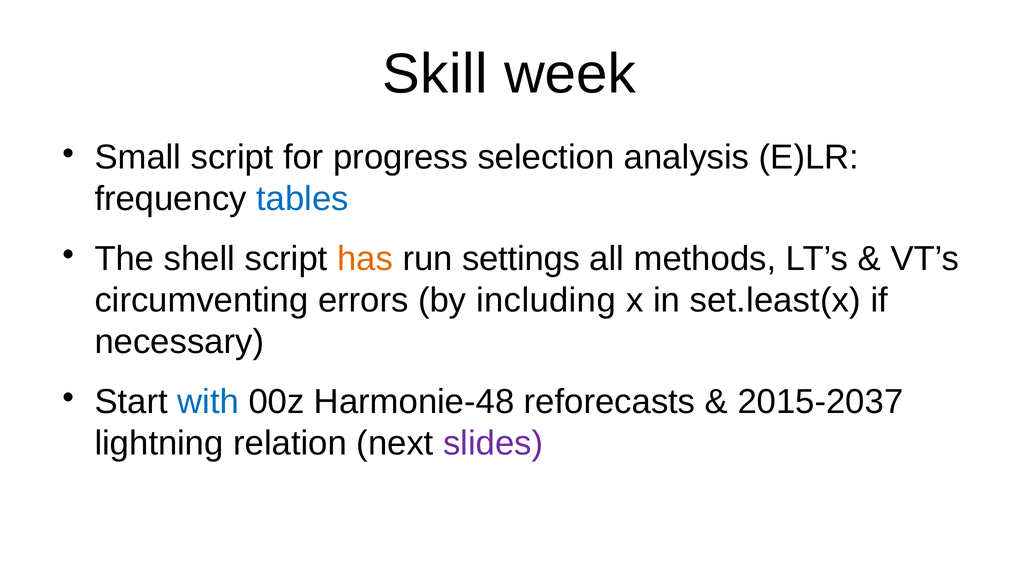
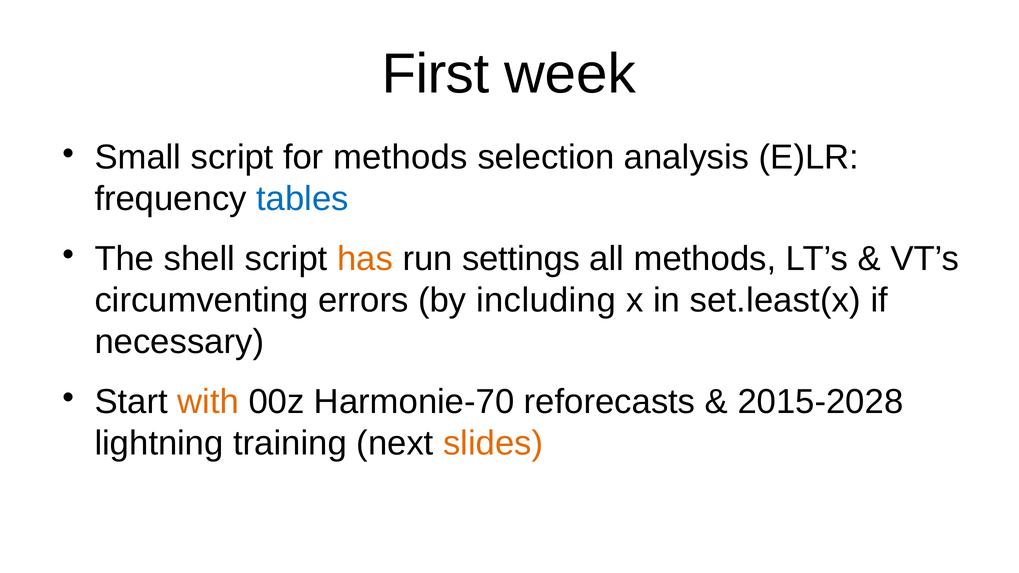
Skill: Skill -> First (435, 74)
for progress: progress -> methods (400, 157)
with colour: blue -> orange (208, 402)
Harmonie-48: Harmonie-48 -> Harmonie-70 (414, 402)
2015-2037: 2015-2037 -> 2015-2028 (820, 402)
relation: relation -> training (290, 443)
slides colour: purple -> orange (493, 443)
